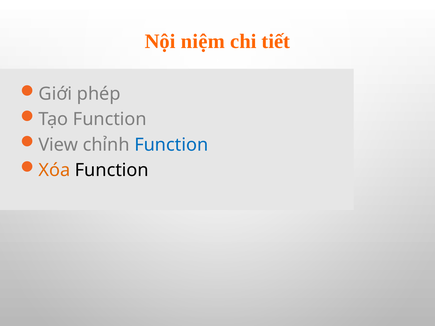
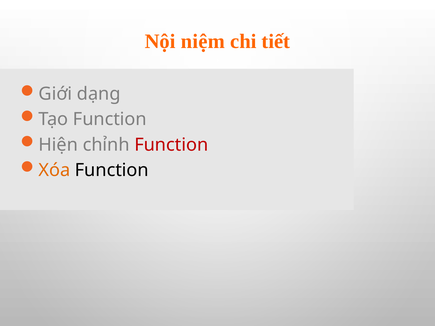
phép: phép -> dạng (99, 94)
View: View -> Hiện (58, 145)
Function colour: blue -> red (171, 145)
